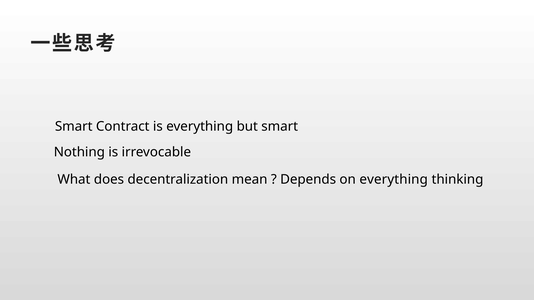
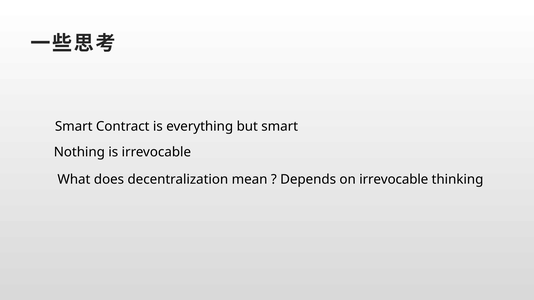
on everything: everything -> irrevocable (394, 180)
